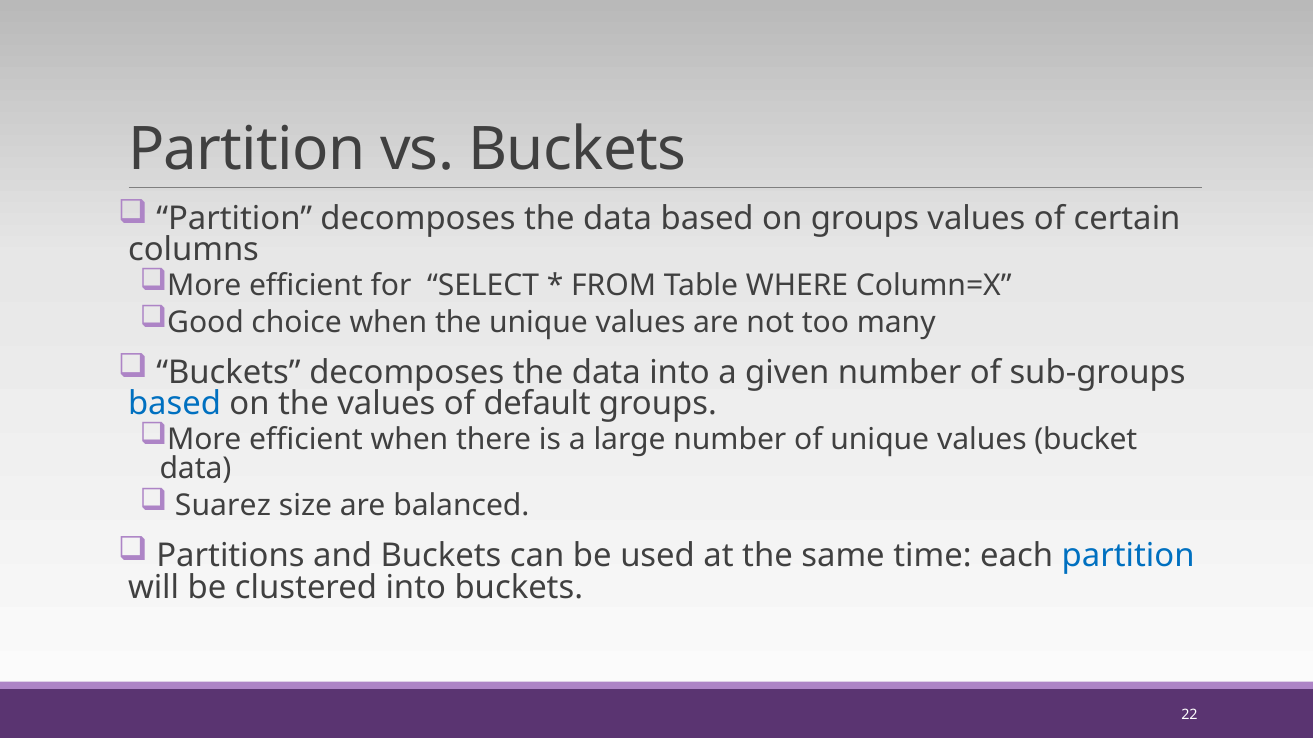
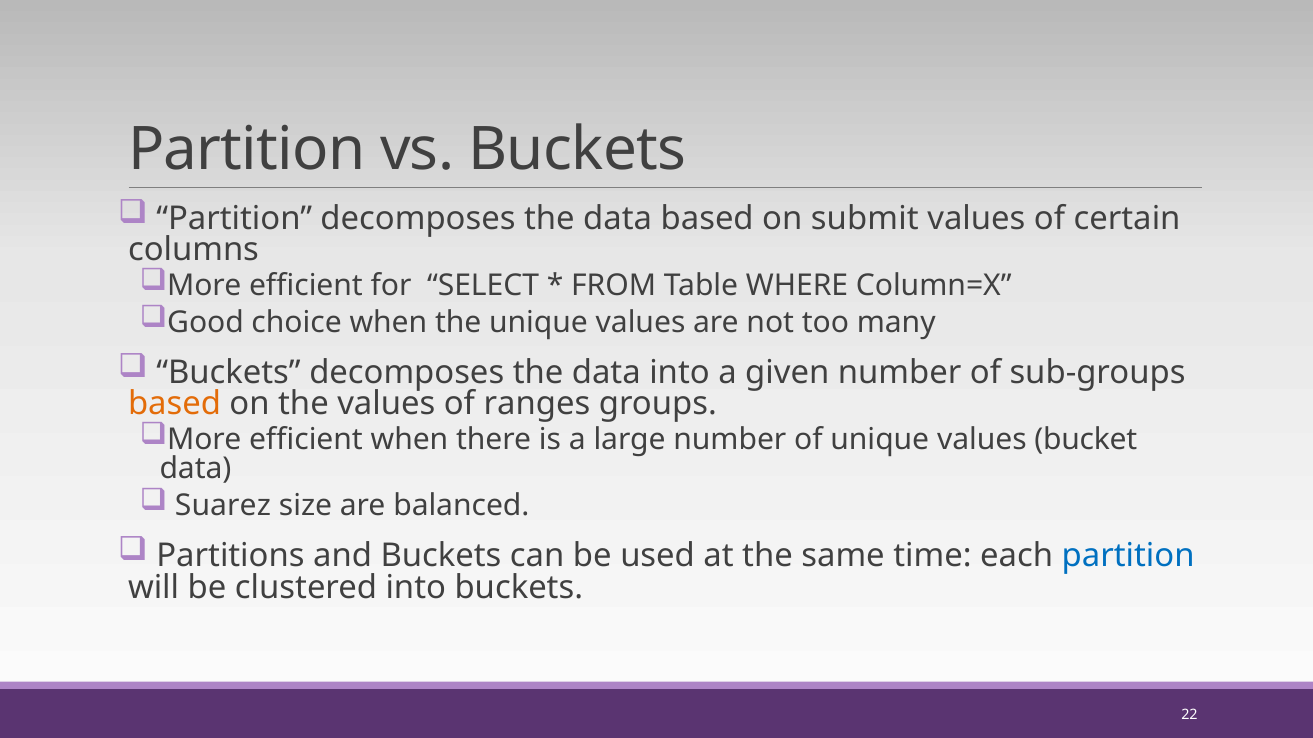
on groups: groups -> submit (865, 218)
based colour: blue -> orange (174, 404)
default: default -> ranges (537, 404)
